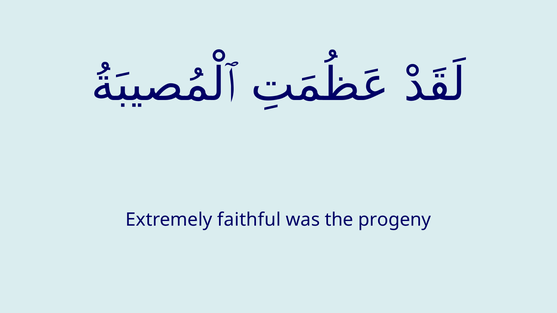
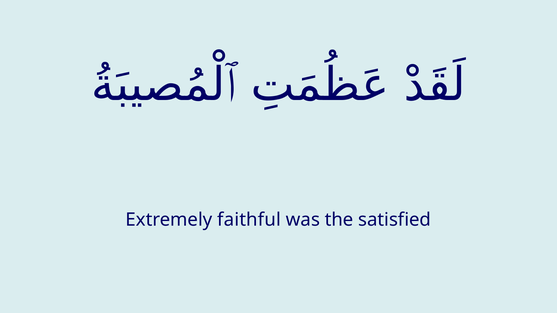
progeny: progeny -> satisfied (395, 220)
